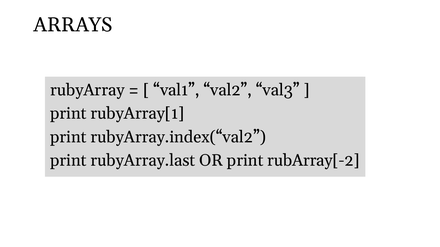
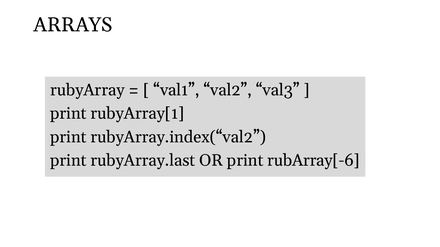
rubArray[-2: rubArray[-2 -> rubArray[-6 (313, 161)
